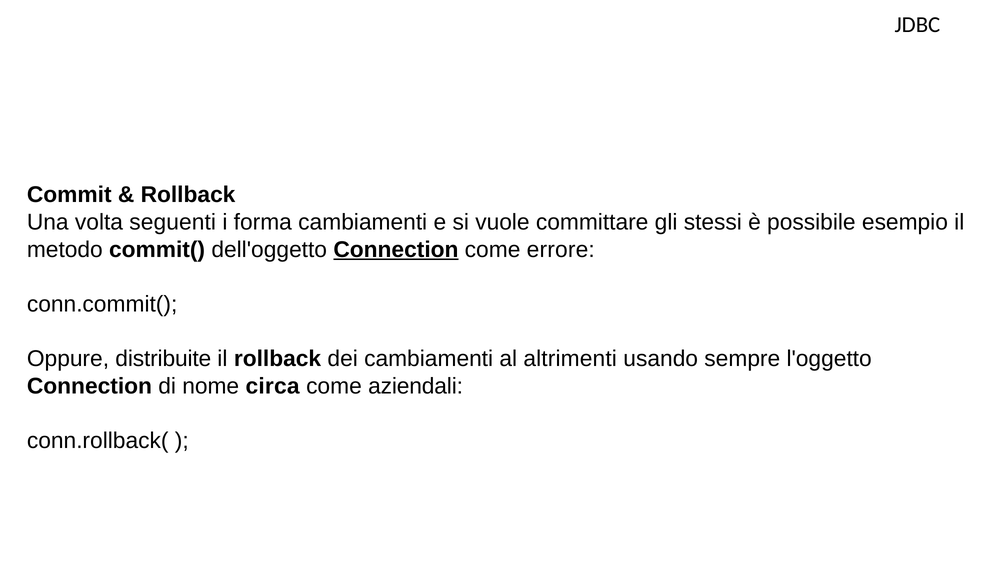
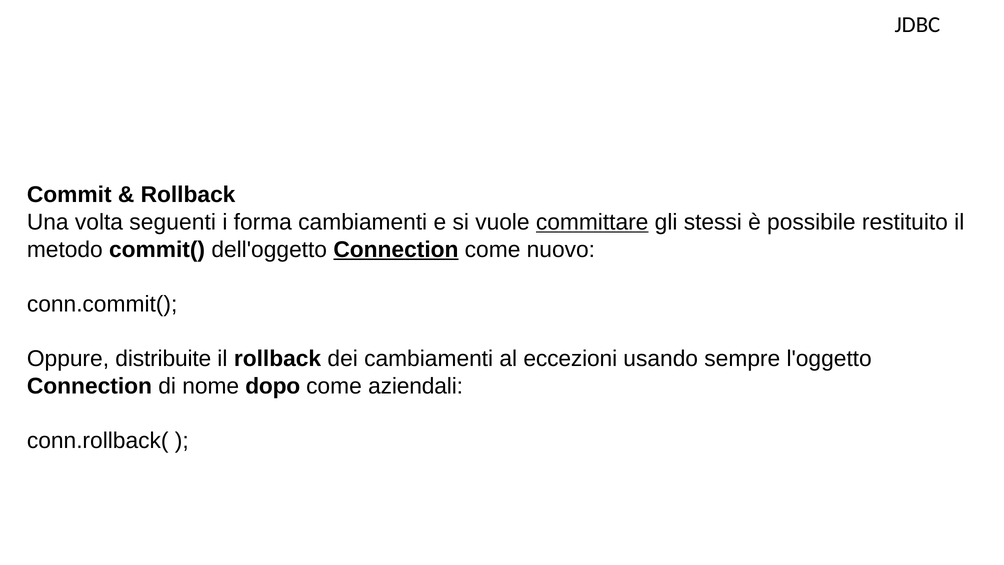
committare underline: none -> present (592, 222)
esempio: esempio -> restituito (905, 222)
errore: errore -> nuovo (561, 249)
altrimenti: altrimenti -> eccezioni (570, 359)
circa: circa -> dopo (273, 386)
